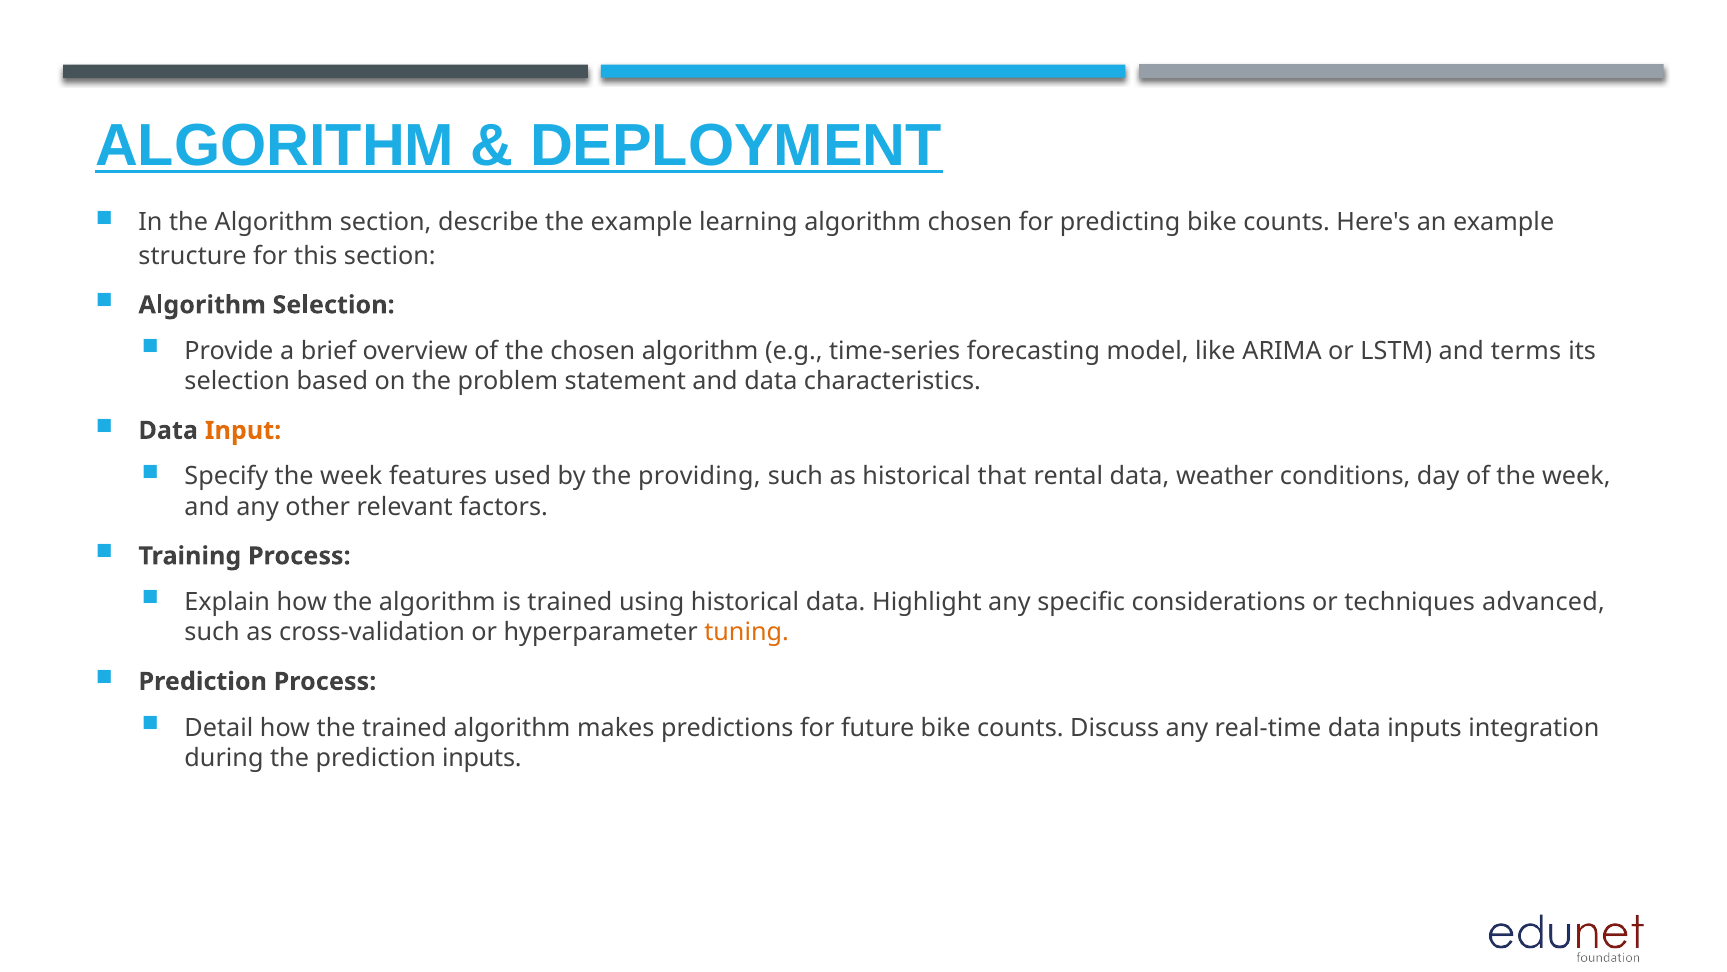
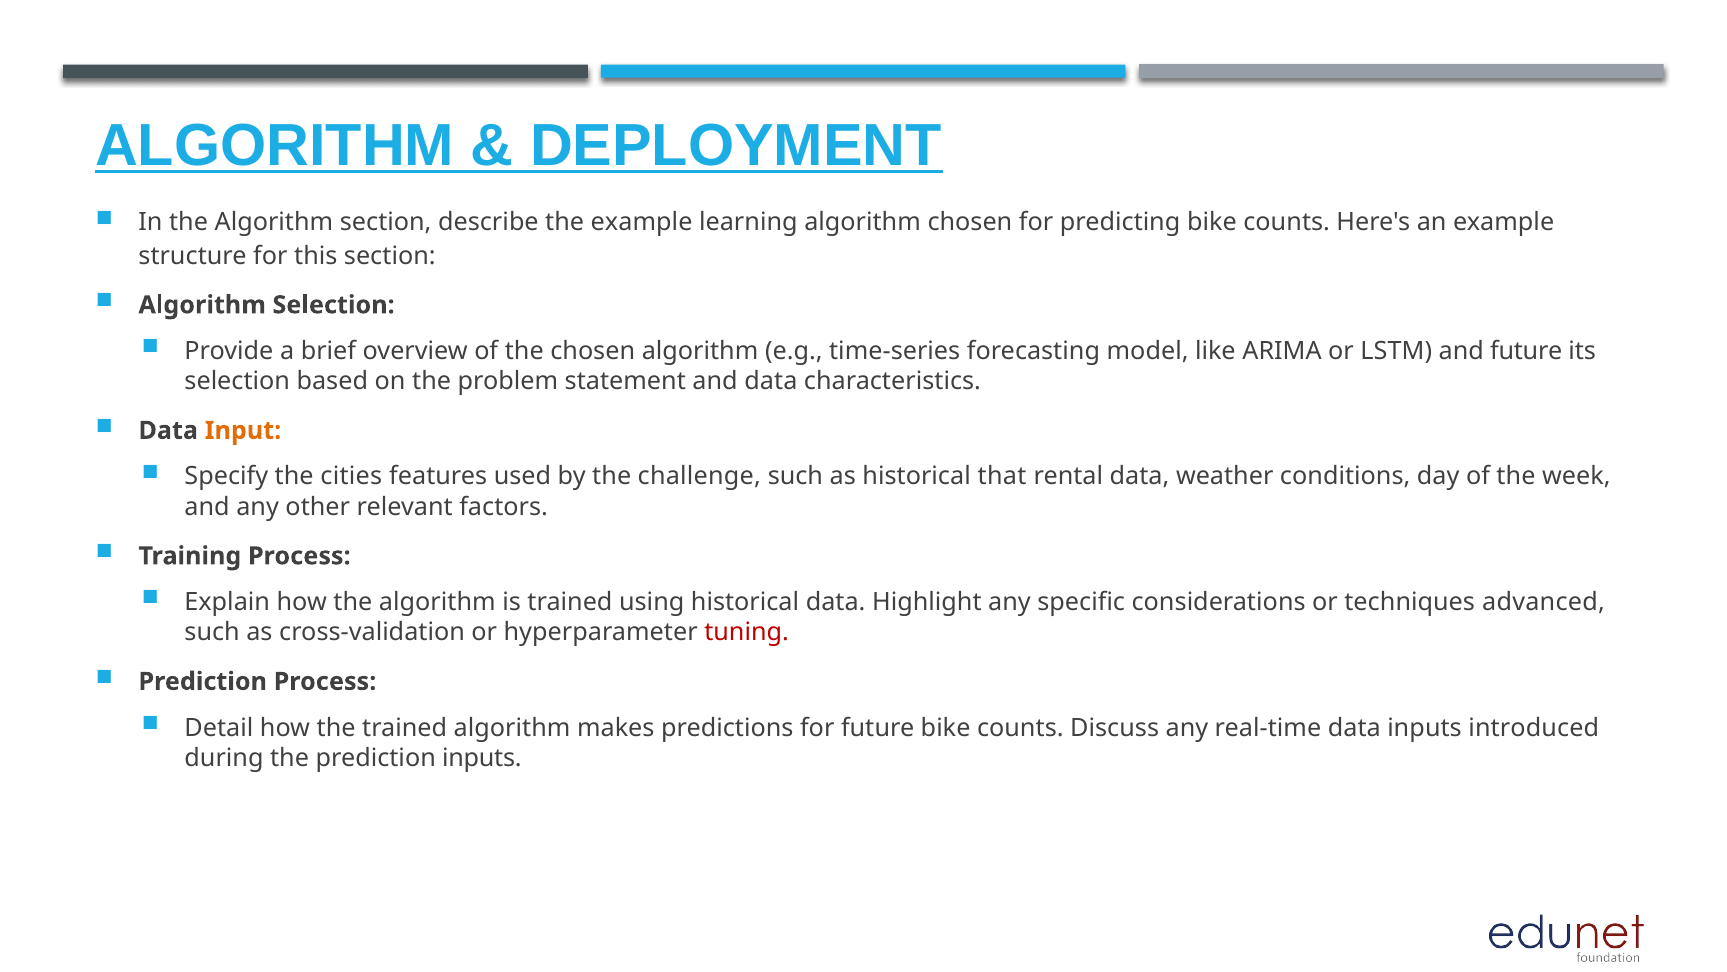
and terms: terms -> future (1526, 351)
Specify the week: week -> cities (351, 476)
providing: providing -> challenge (699, 476)
tuning colour: orange -> red (747, 632)
integration: integration -> introduced (1534, 727)
